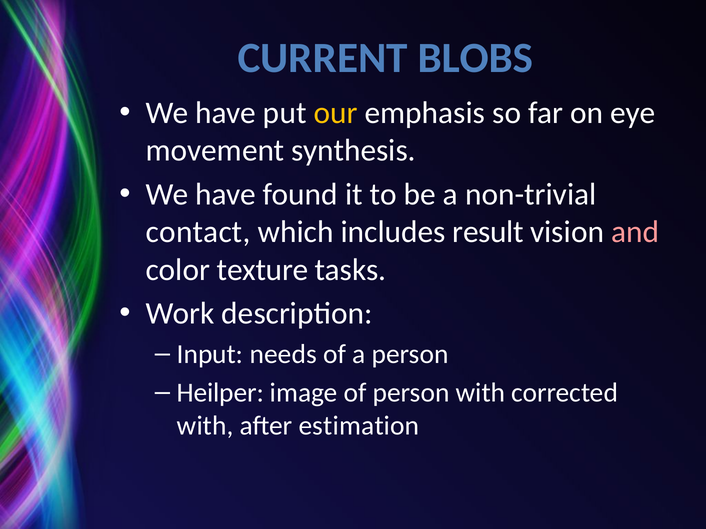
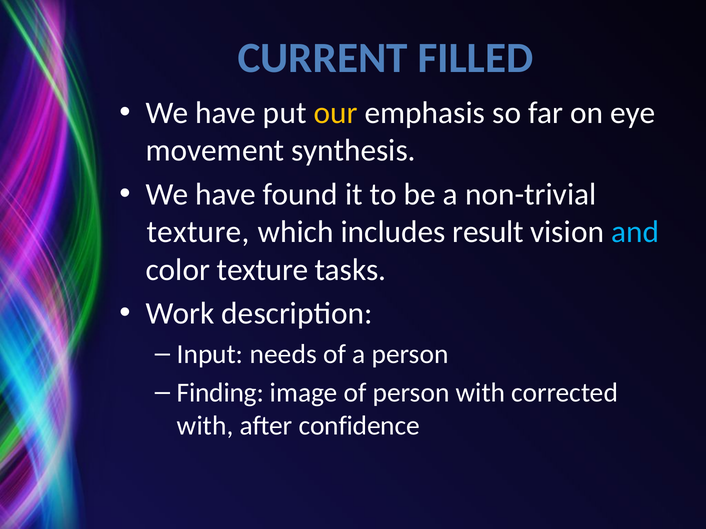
BLOBS: BLOBS -> FILLED (475, 58)
contact: contact -> texture (198, 232)
and colour: pink -> light blue (635, 232)
Heilper: Heilper -> Finding (220, 393)
estimation: estimation -> confidence (359, 426)
